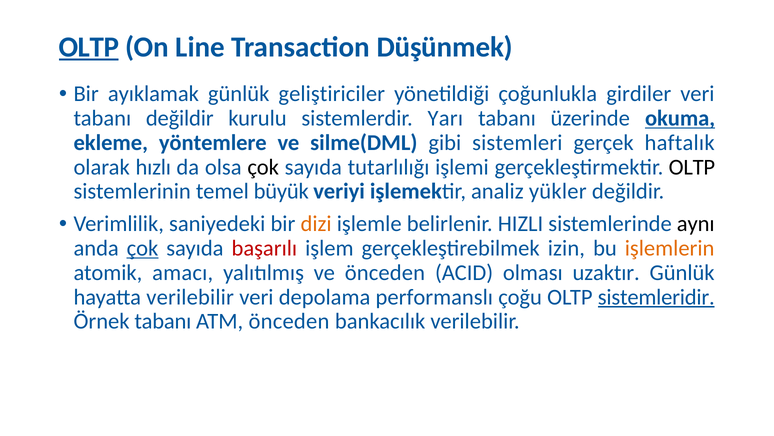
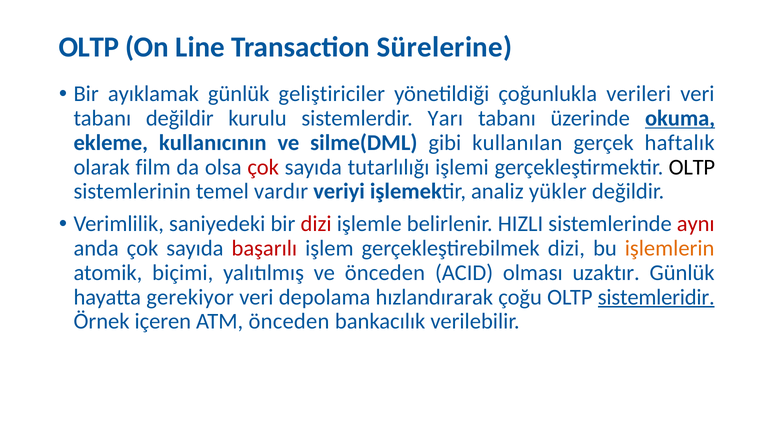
OLTP underline: present -> none (89, 47)
Düşünmek: Düşünmek -> Sürelerine (444, 47)
girdiler: girdiler -> verileri (639, 94)
yöntemlere: yöntemlere -> kullanıcının (213, 143)
sistemleri: sistemleri -> kullanılan (517, 143)
hızlı: hızlı -> film (153, 167)
çok colour: black -> red (263, 167)
büyük: büyük -> vardır (281, 191)
dizi colour: orange -> red (316, 224)
aynı colour: black -> red (696, 224)
çok underline: present -> none (143, 248)
gerçekleştirebilmek izin: izin -> dizi (566, 248)
amacı: amacı -> biçimi (183, 272)
hayatta verilebilir: verilebilir -> gerekiyor (190, 297)
performanslı: performanslı -> hızlandırarak (434, 297)
Örnek tabanı: tabanı -> içeren (163, 321)
